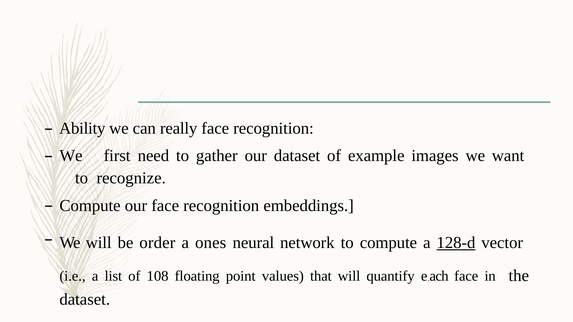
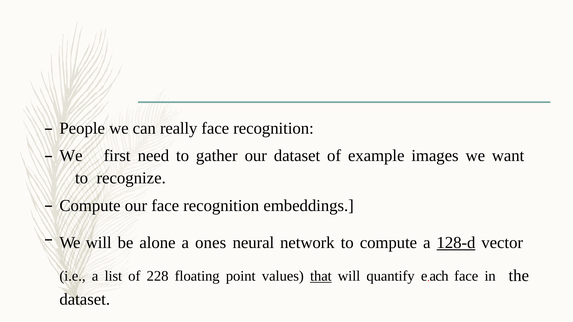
Ability: Ability -> People (82, 129)
order: order -> alone (157, 243)
108: 108 -> 228 (158, 276)
that underline: none -> present (321, 276)
